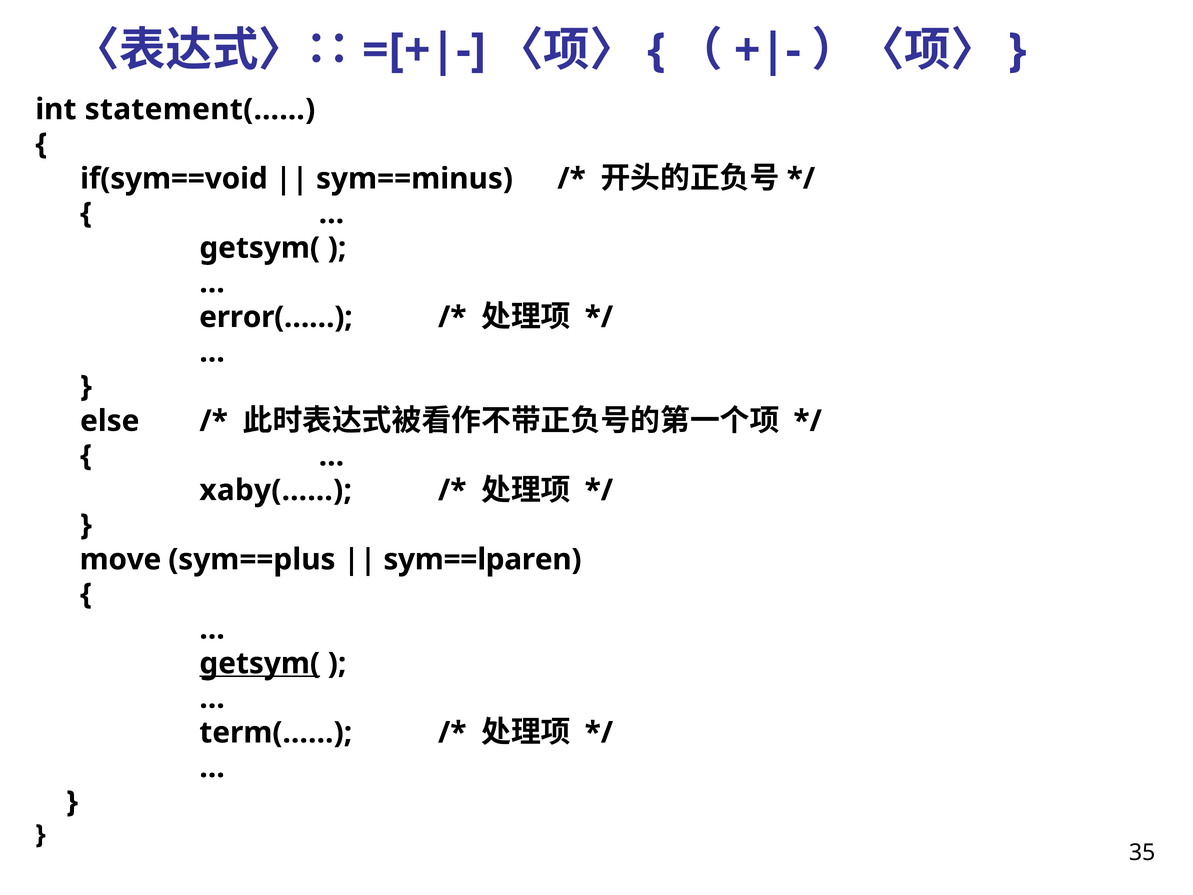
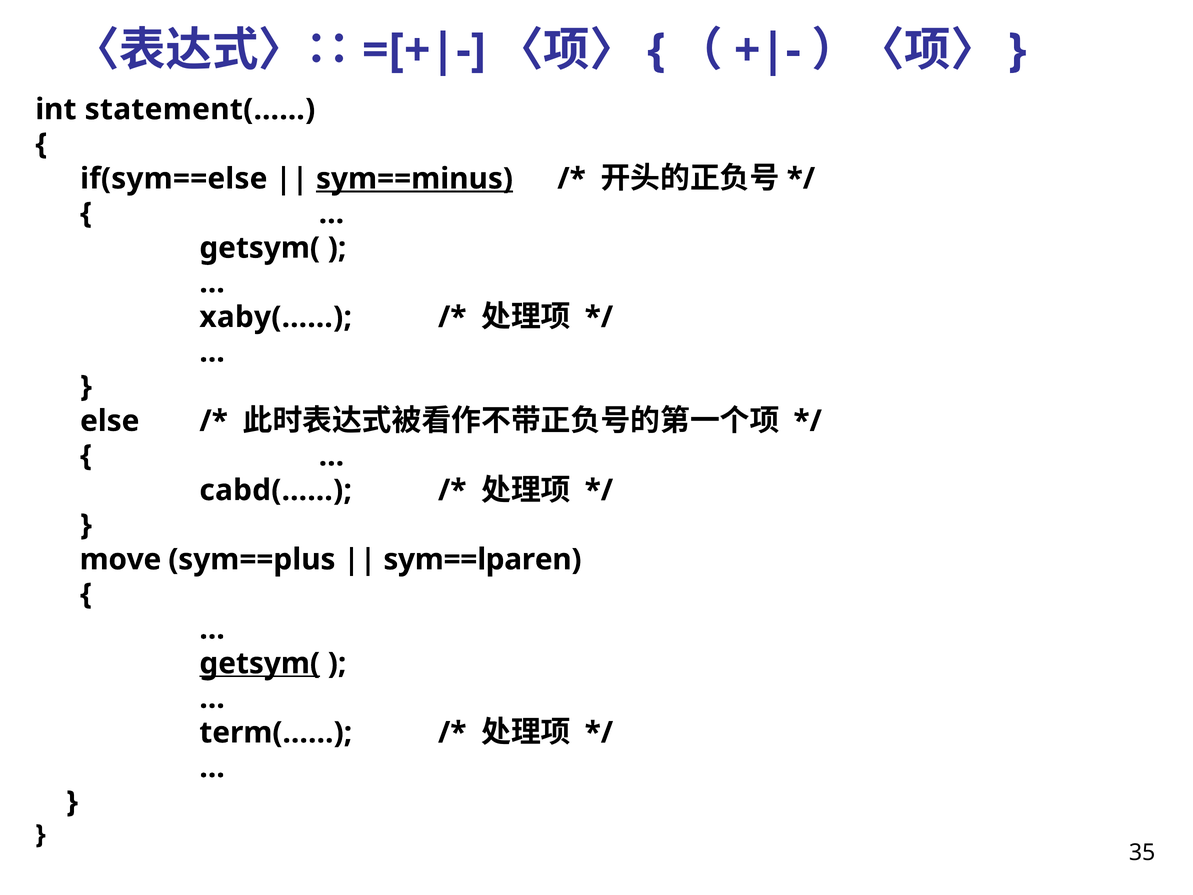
if(sym==void: if(sym==void -> if(sym==else (174, 179)
sym==minus underline: none -> present (415, 179)
error(……: error(…… -> xaby(…… (276, 317)
xaby(……: xaby(…… -> cabd(…… (276, 490)
